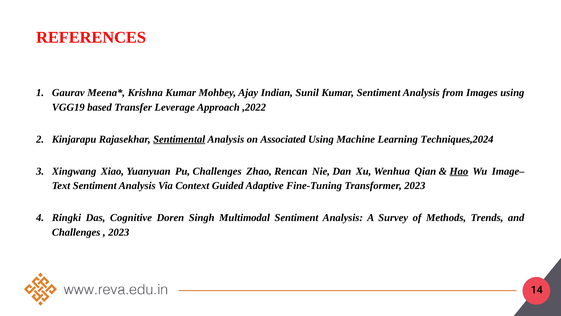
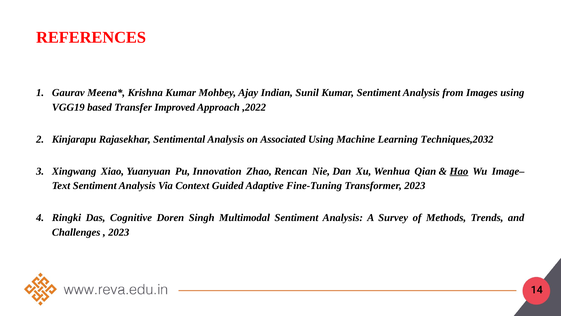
Leverage: Leverage -> Improved (175, 107)
Sentimental underline: present -> none (179, 139)
Techniques,2024: Techniques,2024 -> Techniques,2032 (457, 139)
Pu Challenges: Challenges -> Innovation (217, 171)
